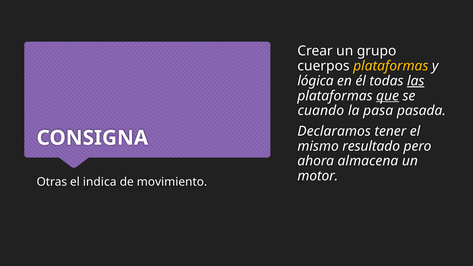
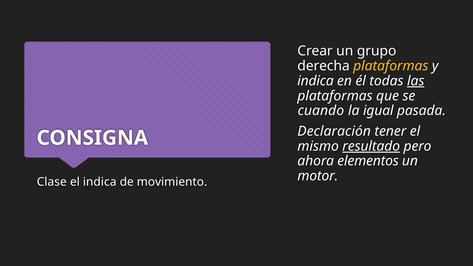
cuerpos: cuerpos -> derecha (324, 66)
lógica: lógica -> indica (316, 81)
que underline: present -> none (388, 96)
pasa: pasa -> igual (378, 111)
Declaramos: Declaramos -> Declaración (334, 131)
resultado underline: none -> present (371, 146)
almacena: almacena -> elementos (368, 161)
Otras: Otras -> Clase (52, 182)
